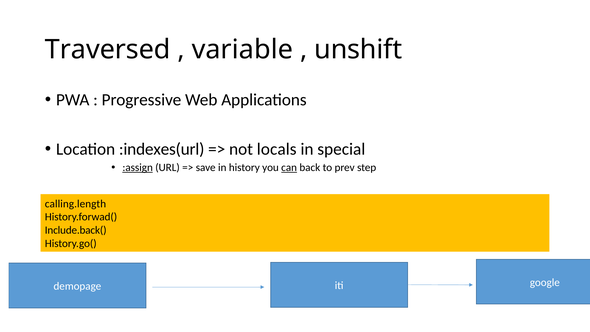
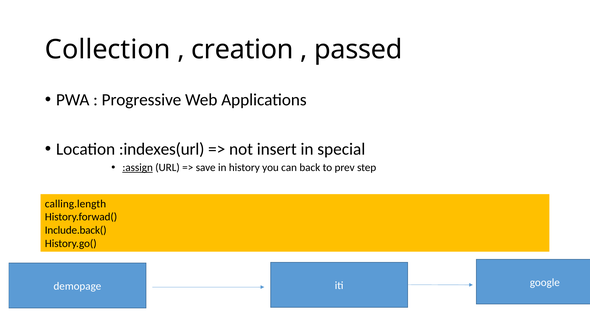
Traversed: Traversed -> Collection (108, 50)
variable: variable -> creation (242, 50)
unshift: unshift -> passed (358, 50)
locals: locals -> insert (277, 149)
can underline: present -> none (289, 168)
